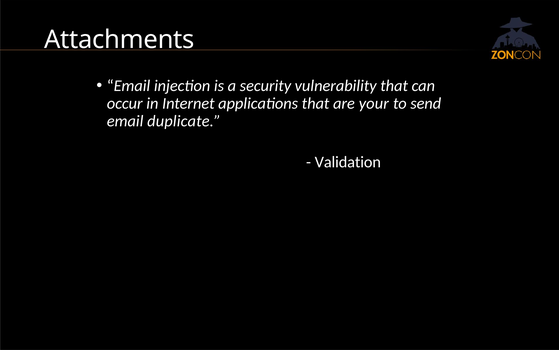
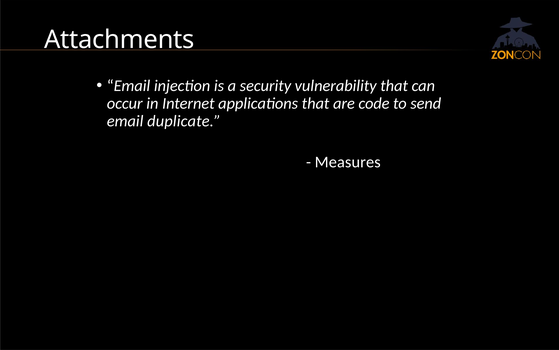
your: your -> code (374, 103)
Validation: Validation -> Measures (348, 162)
